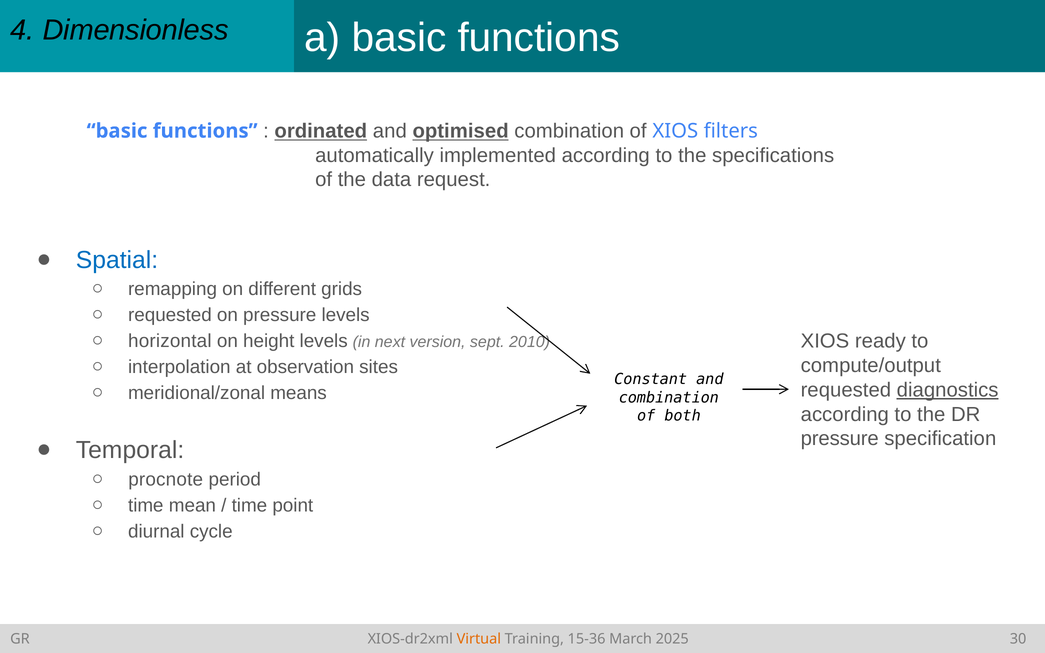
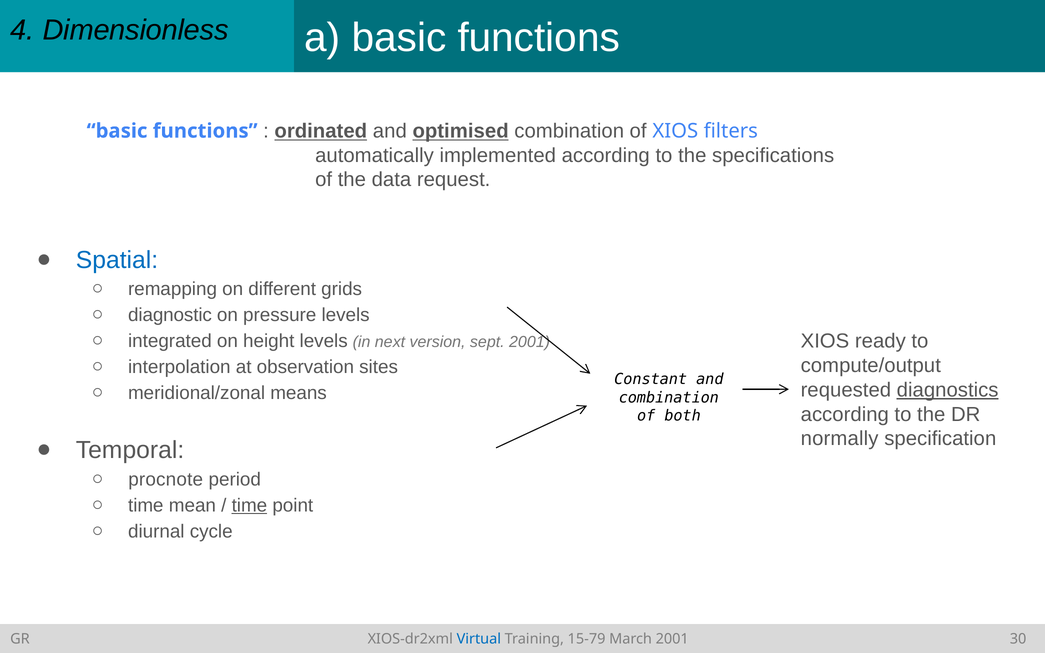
requested: requested -> diagnostic (170, 315)
horizontal: horizontal -> integrated (170, 341)
sept 2010: 2010 -> 2001 (530, 342)
pressure: pressure -> normally (840, 439)
time underline: none -> present (249, 505)
Virtual colour: orange -> blue (479, 639)
15-36: 15-36 -> 15-79 (587, 639)
March 2025: 2025 -> 2001 (672, 639)
